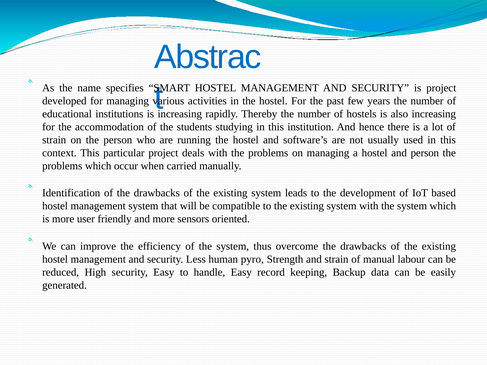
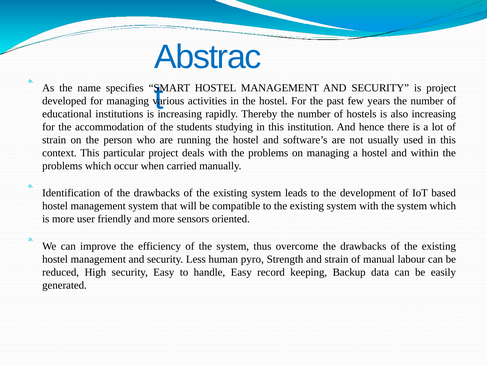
and person: person -> within (425, 153)
